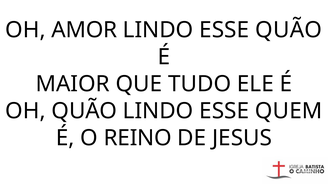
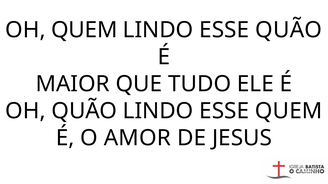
OH AMOR: AMOR -> QUEM (84, 30)
REINO: REINO -> AMOR (137, 138)
